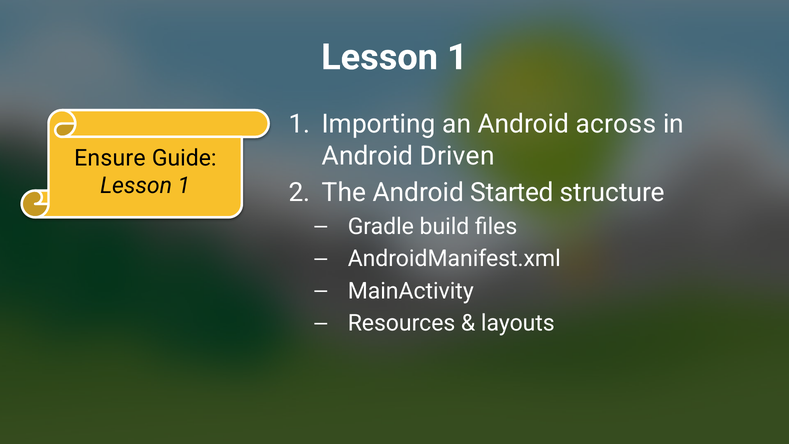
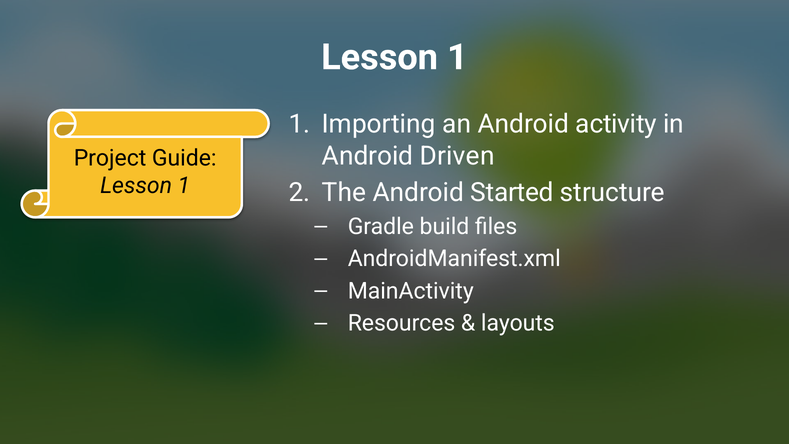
across: across -> activity (616, 124)
Ensure: Ensure -> Project (110, 158)
